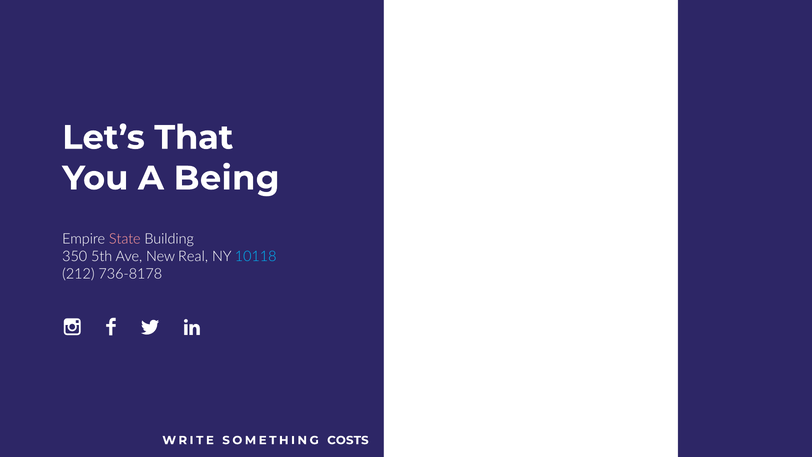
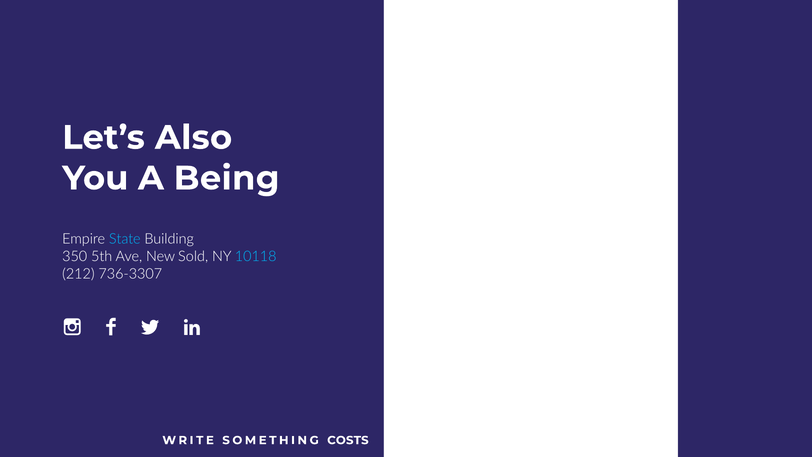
That: That -> Also (194, 138)
State colour: pink -> light blue (125, 239)
Real: Real -> Sold (193, 256)
736-8178: 736-8178 -> 736-3307 (130, 274)
